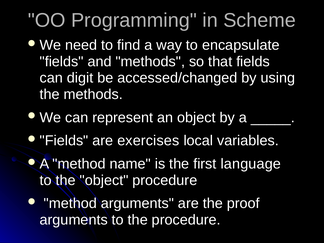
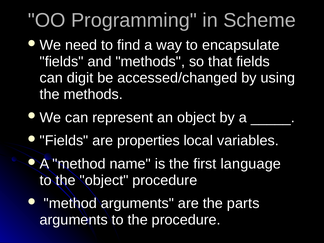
exercises: exercises -> properties (148, 141)
proof: proof -> parts (243, 203)
